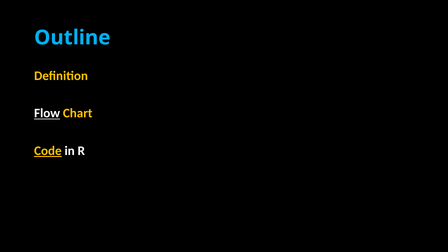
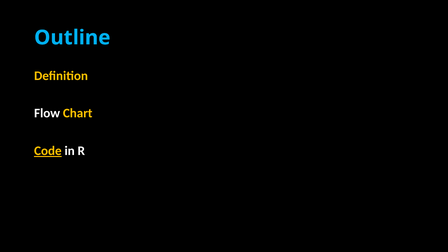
Flow underline: present -> none (47, 113)
